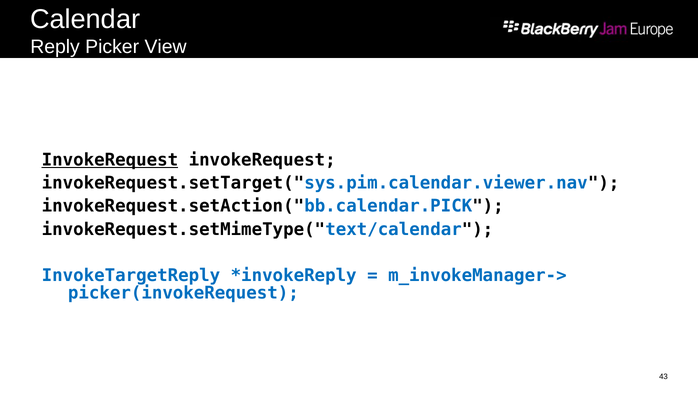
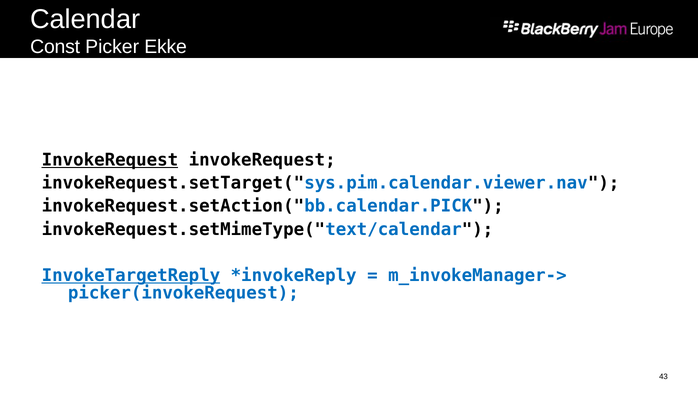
Reply: Reply -> Const (55, 47)
View: View -> Ekke (166, 47)
InvokeTargetReply underline: none -> present (131, 275)
